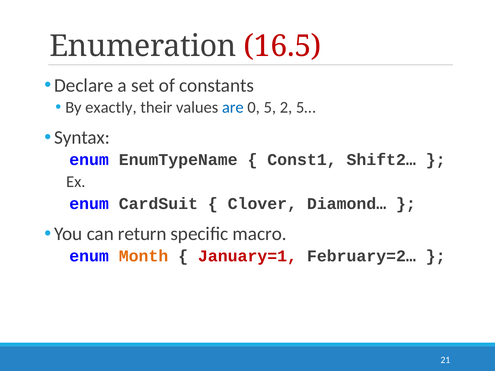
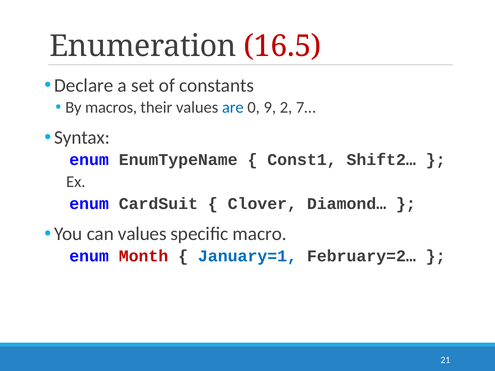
exactly: exactly -> macros (111, 107)
5: 5 -> 9 (270, 107)
5…: 5… -> 7… (306, 107)
can return: return -> values (142, 234)
Month colour: orange -> red (144, 256)
January=1 colour: red -> blue (248, 256)
